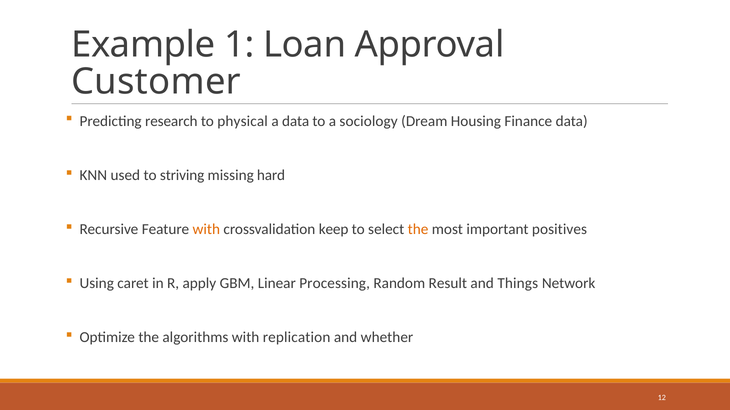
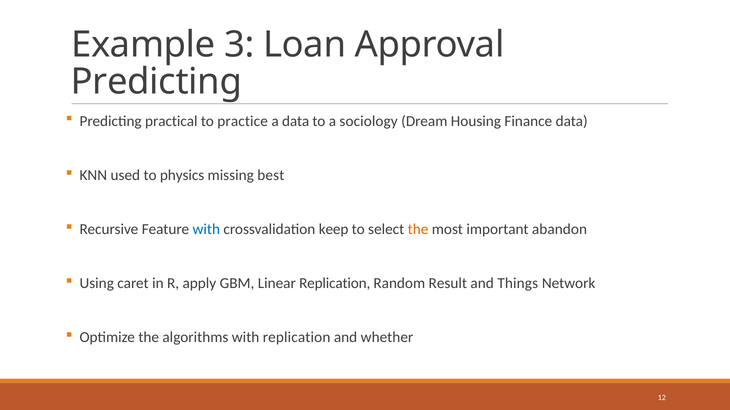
1: 1 -> 3 (239, 45)
Customer: Customer -> Predicting (156, 82)
research: research -> practical (171, 121)
physical: physical -> practice (243, 121)
striving: striving -> physics (182, 176)
hard: hard -> best (271, 176)
with colour: orange -> blue (206, 230)
positives: positives -> abandon (559, 230)
Linear Processing: Processing -> Replication (335, 284)
